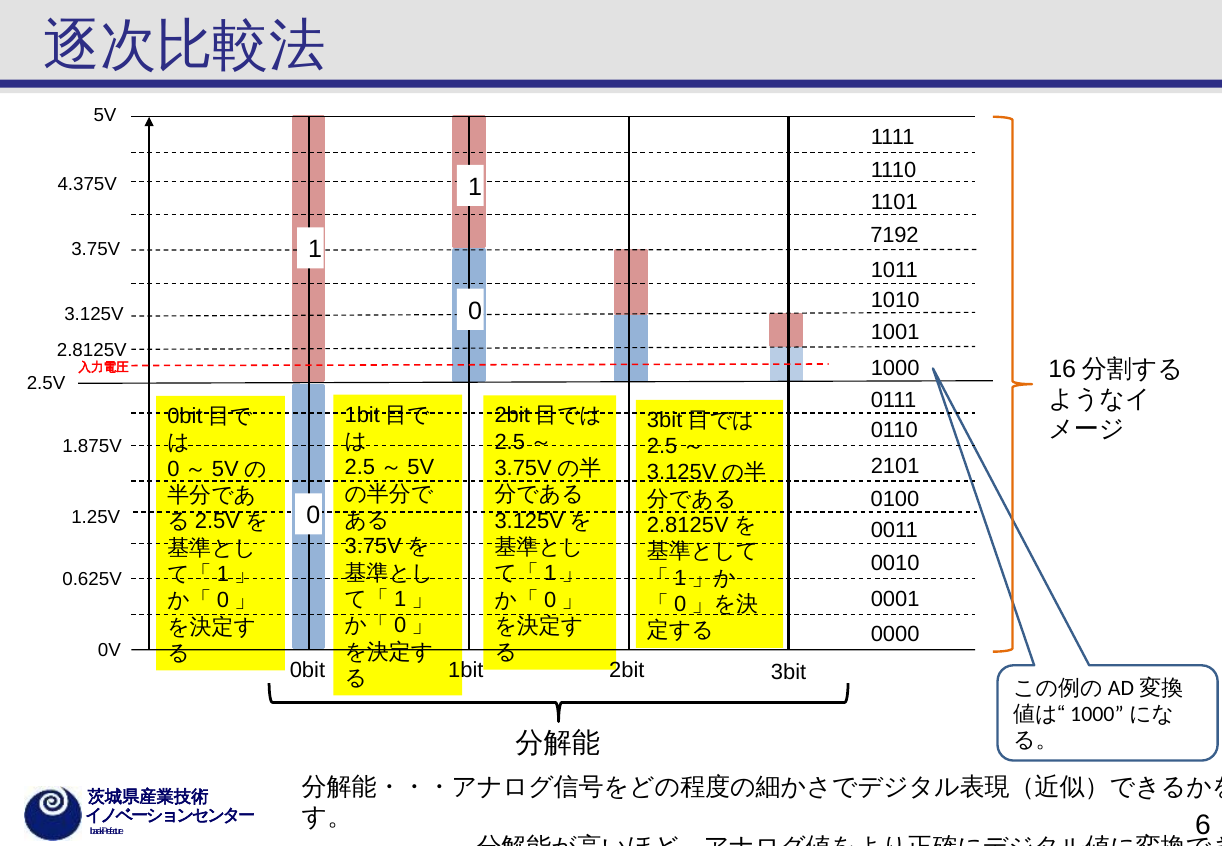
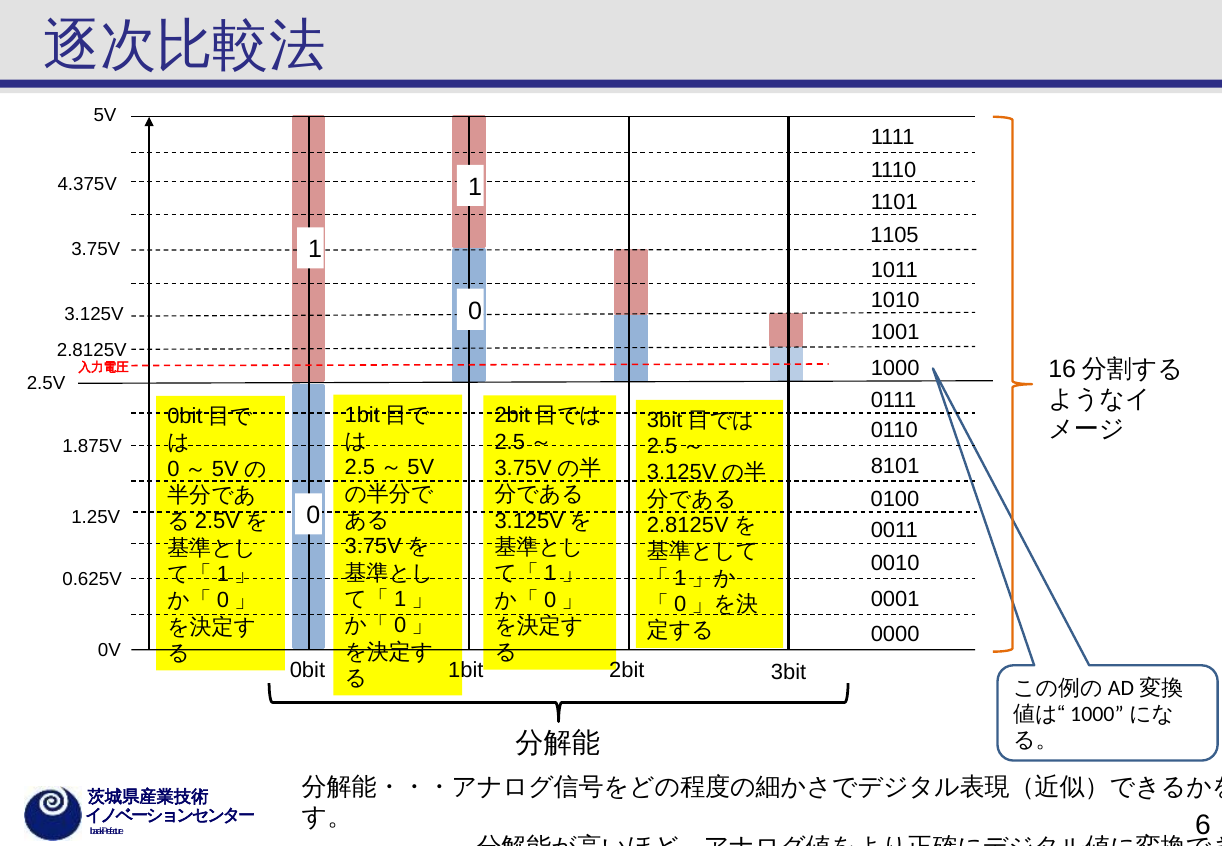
7192: 7192 -> 1105 (894, 235)
2101: 2101 -> 8101 (895, 466)
